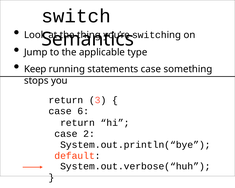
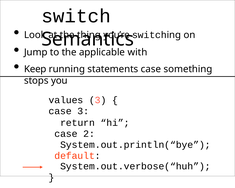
type: type -> with (137, 52)
return: return -> values (66, 100)
case 6: 6 -> 3 (83, 111)
